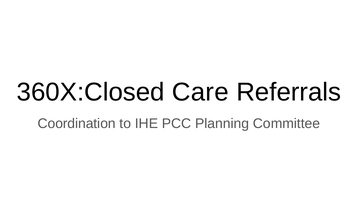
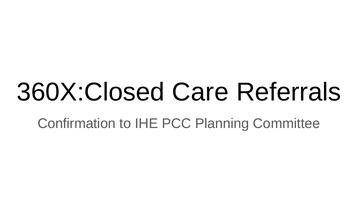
Coordination: Coordination -> Confirmation (77, 124)
